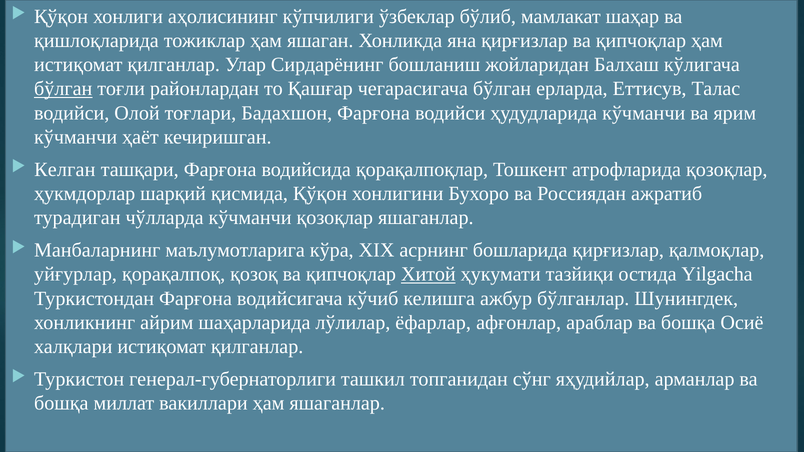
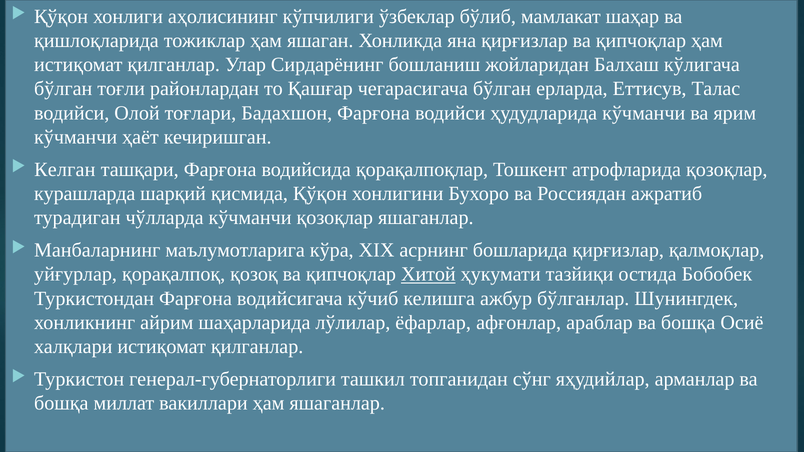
бўлган underline: present -> none (63, 89)
ҳукмдорлар: ҳукмдорлар -> курашларда (85, 194)
Yilgacha: Yilgacha -> Бобобек (717, 274)
